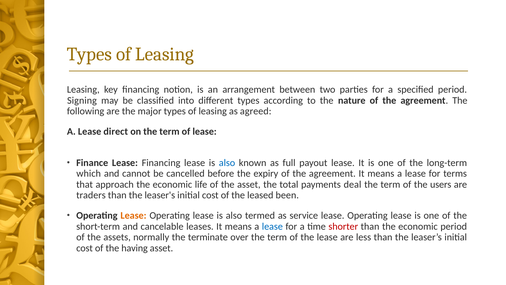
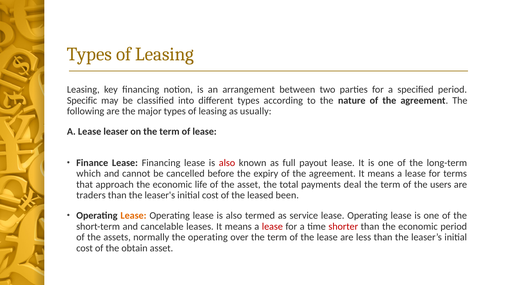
Signing: Signing -> Specific (82, 100)
agreed: agreed -> usually (256, 111)
direct: direct -> leaser (116, 131)
also colour: blue -> red (227, 163)
lease colour: blue -> red (272, 226)
the terminate: terminate -> operating (208, 237)
having: having -> obtain (135, 248)
